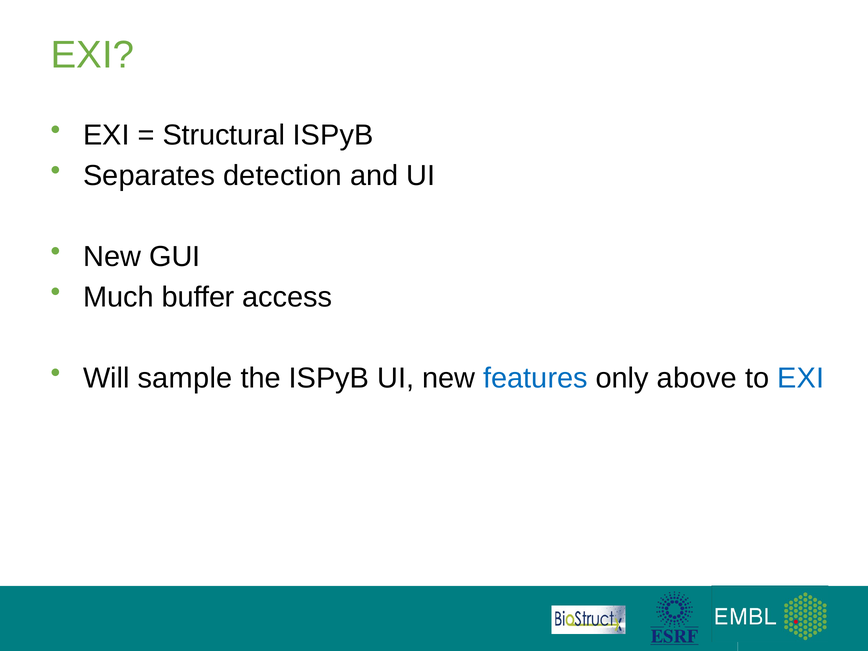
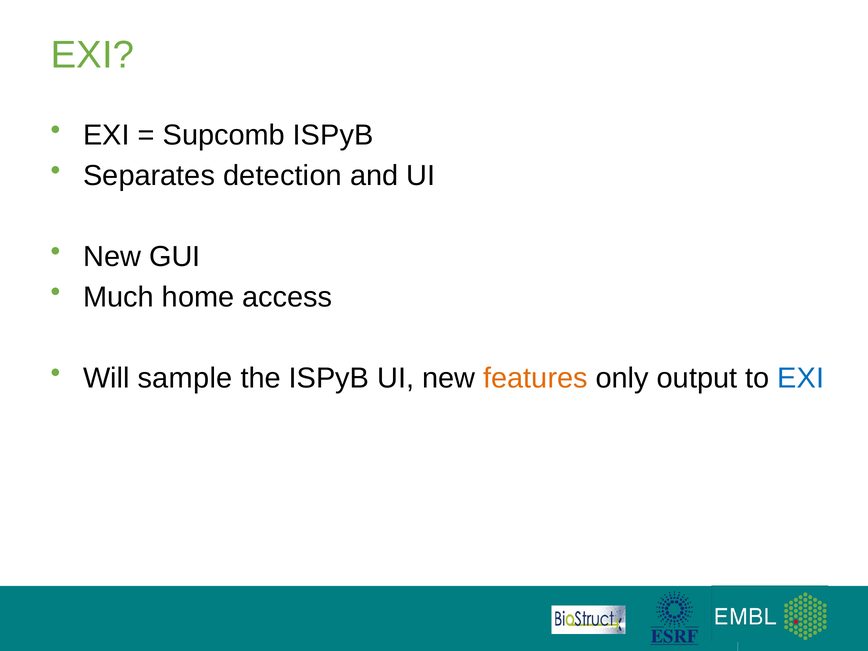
Structural: Structural -> Supcomb (224, 135)
buffer: buffer -> home (198, 297)
features colour: blue -> orange (536, 378)
above: above -> output (697, 378)
